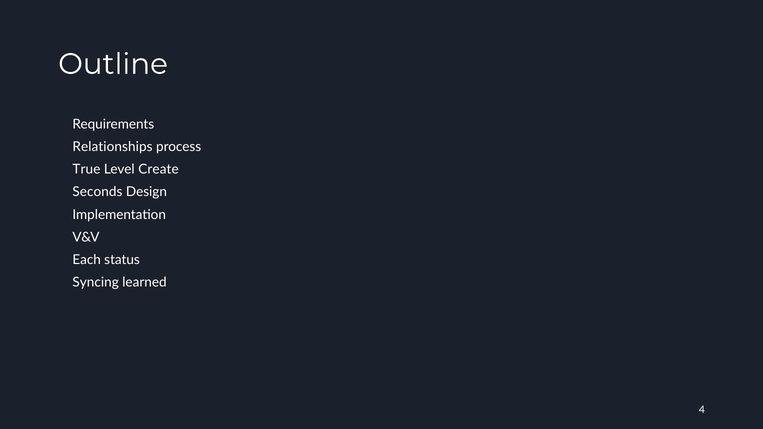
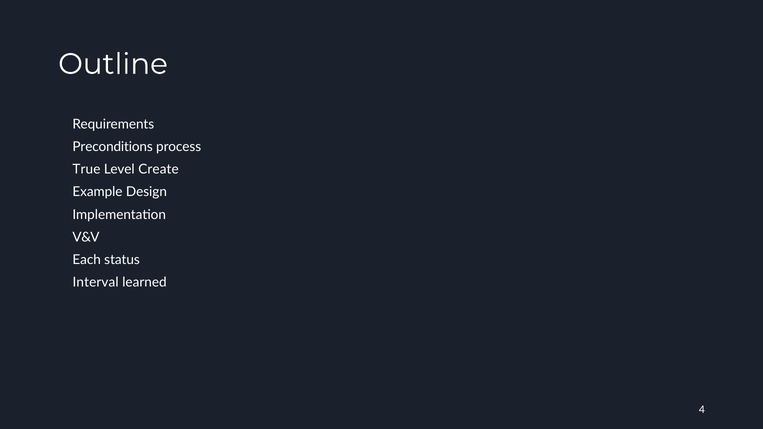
Relationships: Relationships -> Preconditions (113, 147)
Seconds: Seconds -> Example (97, 192)
Syncing: Syncing -> Interval (96, 282)
